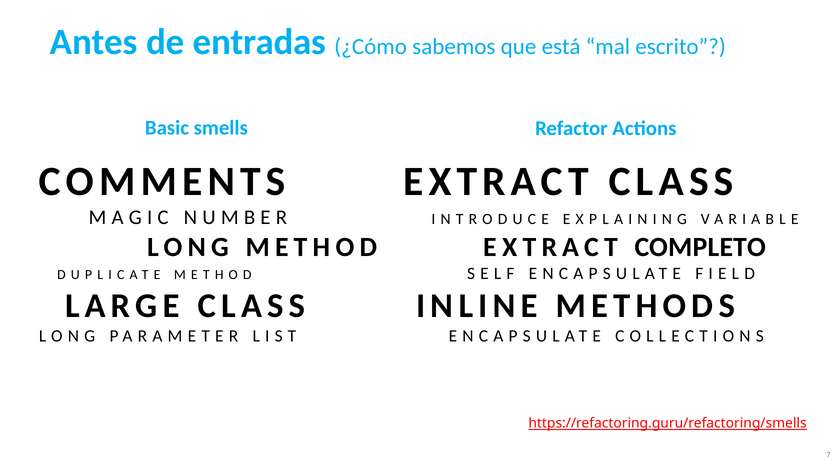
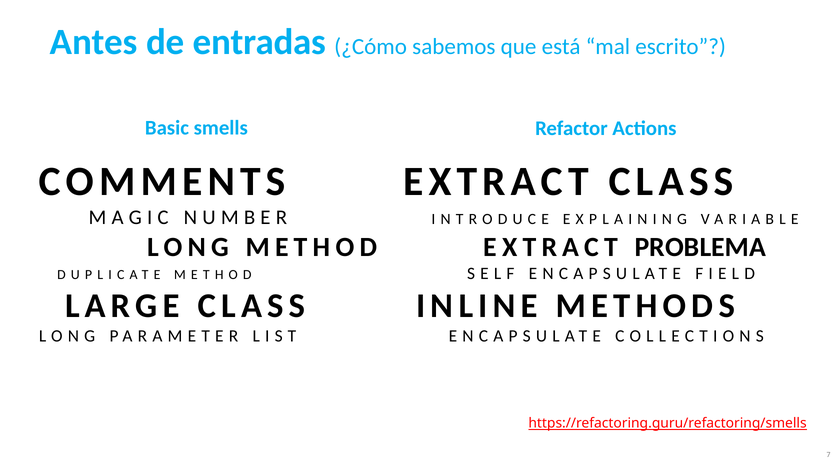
COMPLETO: COMPLETO -> PROBLEMA (700, 247)
